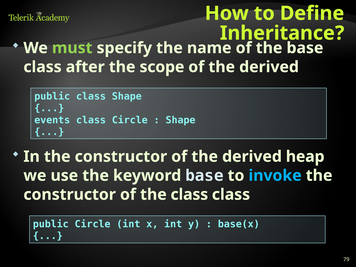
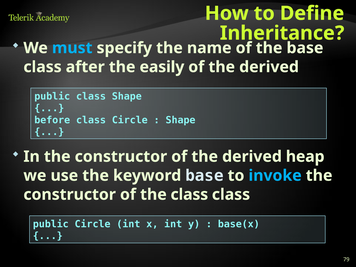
must colour: light green -> light blue (72, 48)
scope: scope -> easily (162, 67)
events: events -> before (52, 120)
